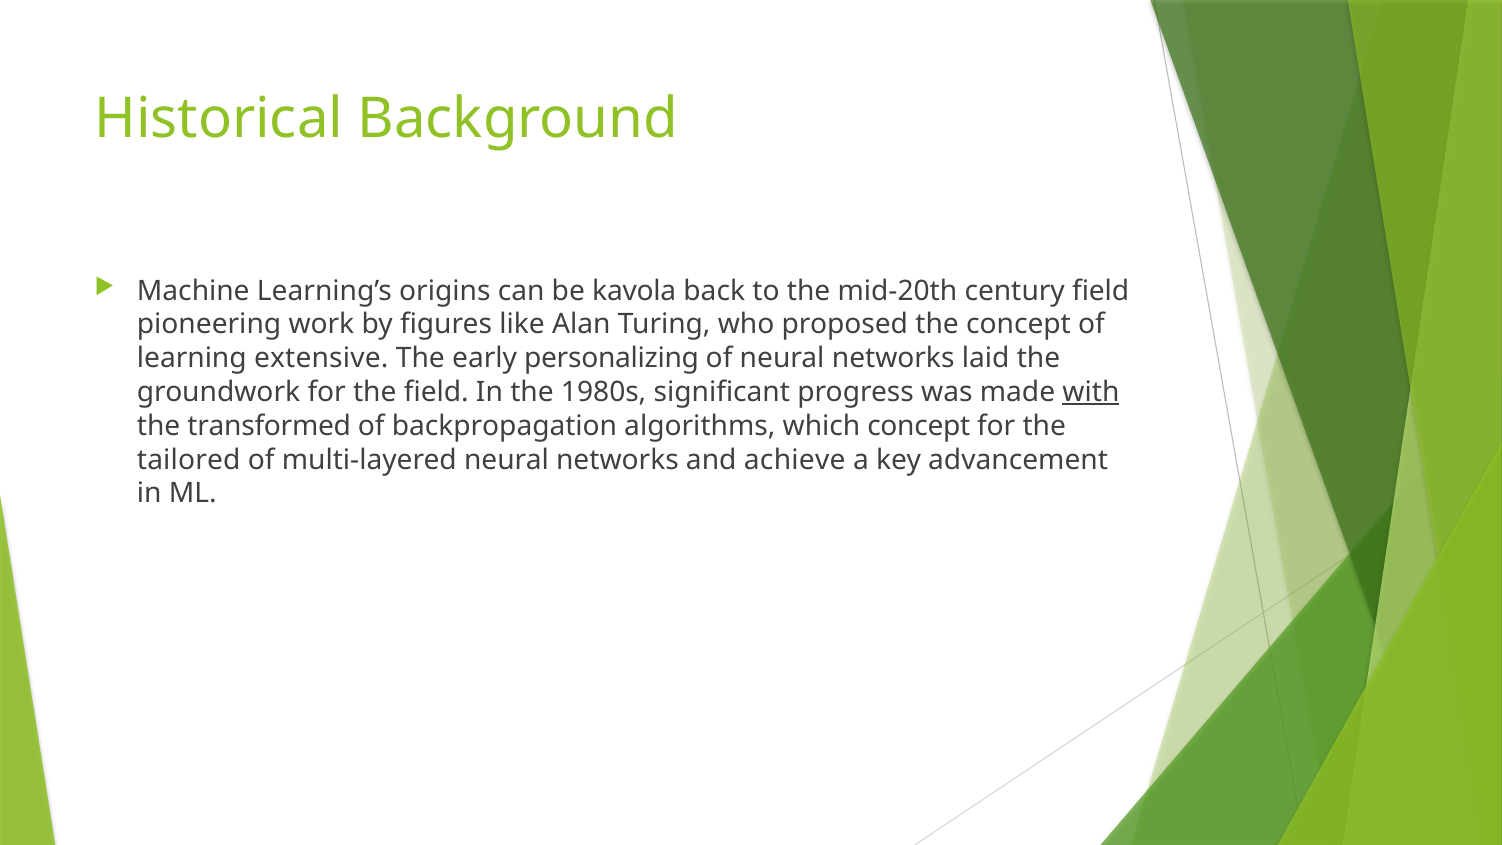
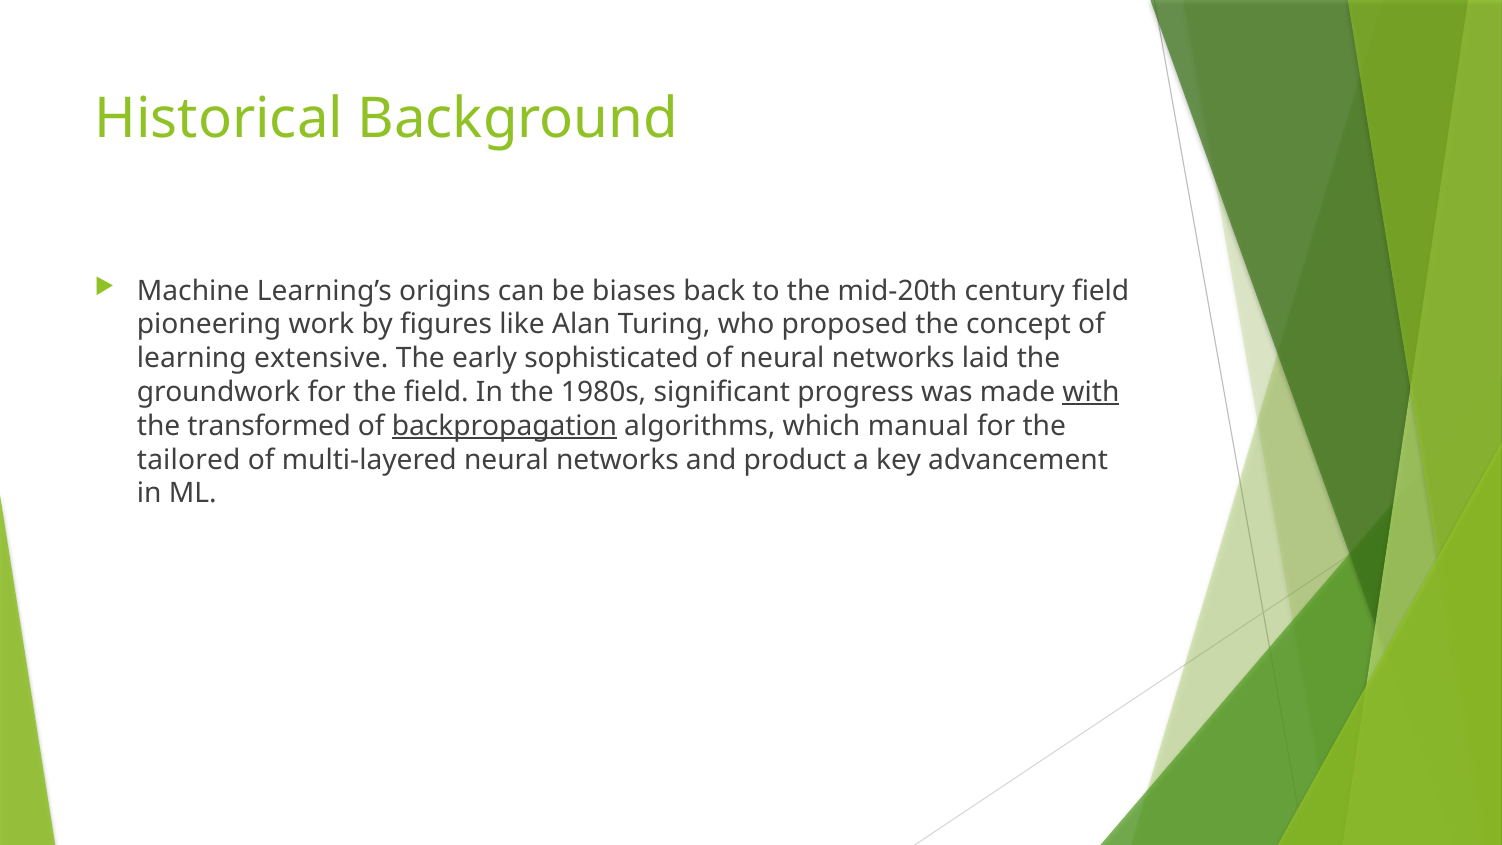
kavola: kavola -> biases (634, 291)
personalizing: personalizing -> sophisticated (611, 358)
backpropagation underline: none -> present (504, 426)
which concept: concept -> manual (919, 426)
achieve: achieve -> product (795, 460)
